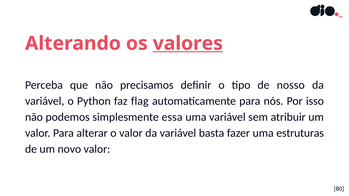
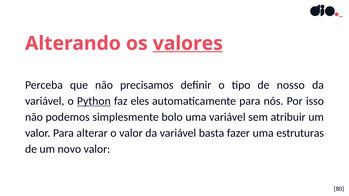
Python underline: none -> present (94, 101)
flag: flag -> eles (140, 101)
essa: essa -> bolo (172, 117)
